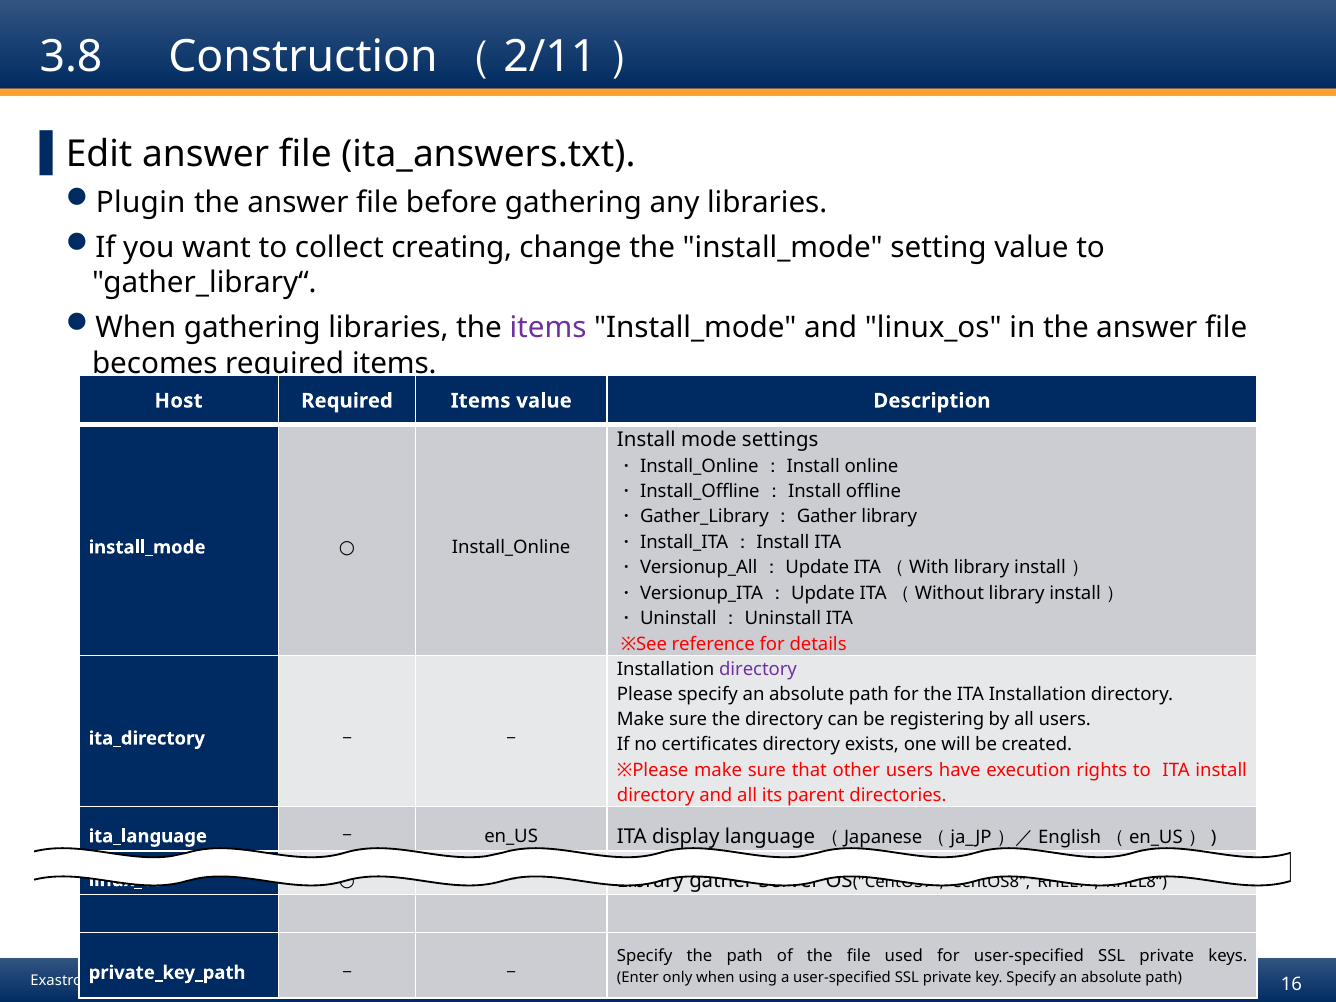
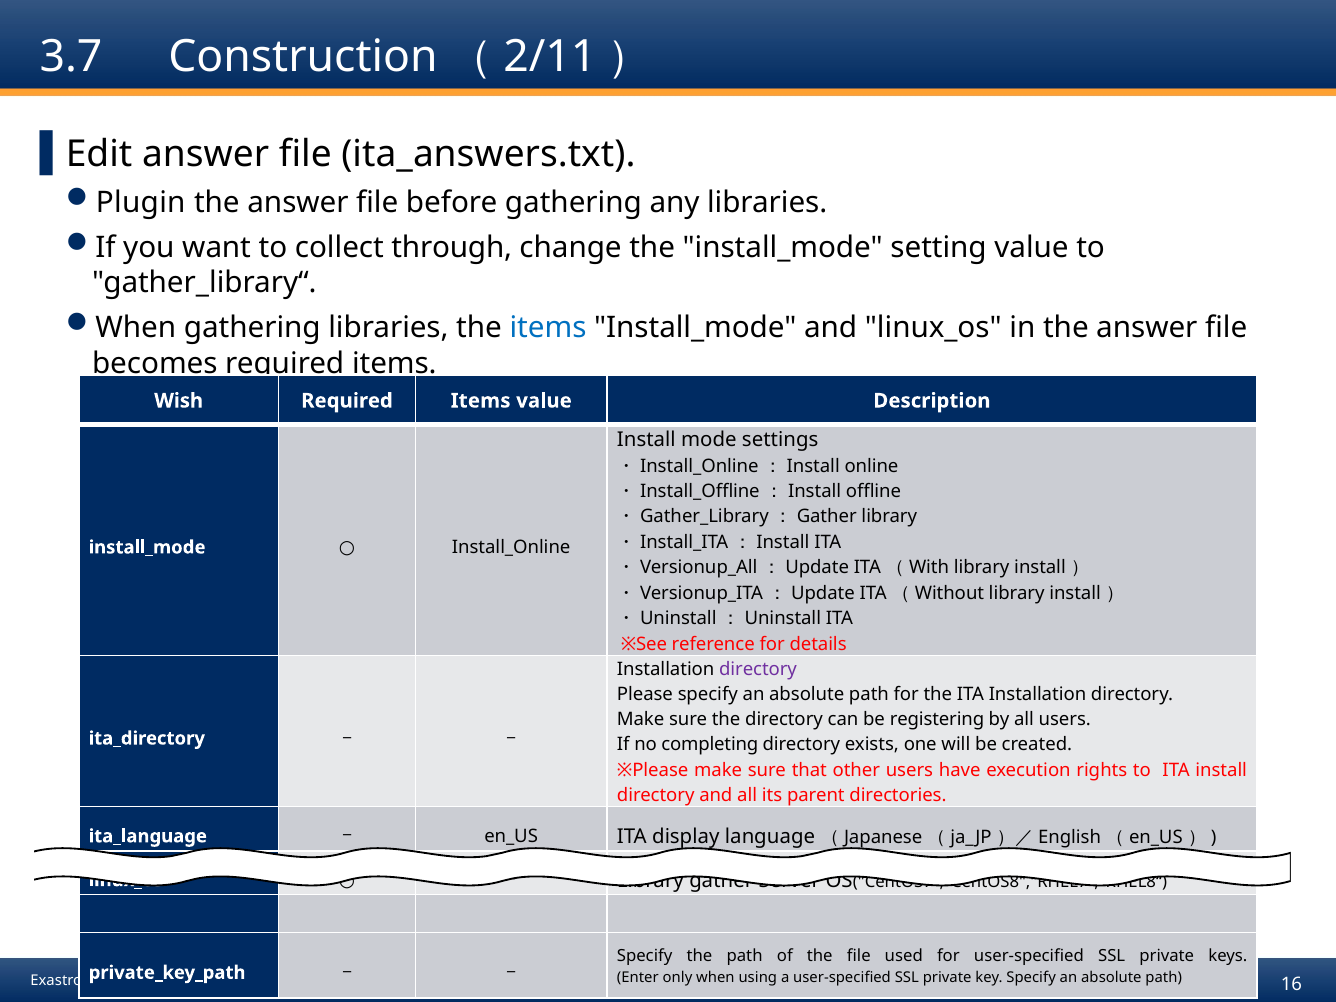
3.8: 3.8 -> 3.7 (71, 57)
creating: creating -> through (452, 247)
items colour: purple -> blue (548, 328)
Host: Host -> Wish (179, 401)
certificates: certificates -> completing (710, 745)
